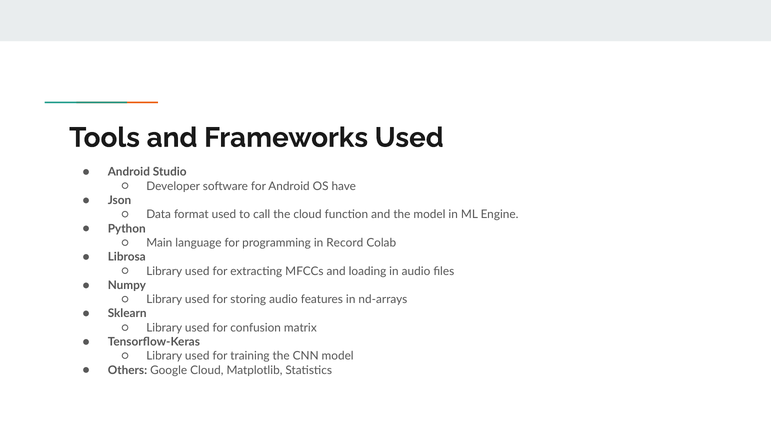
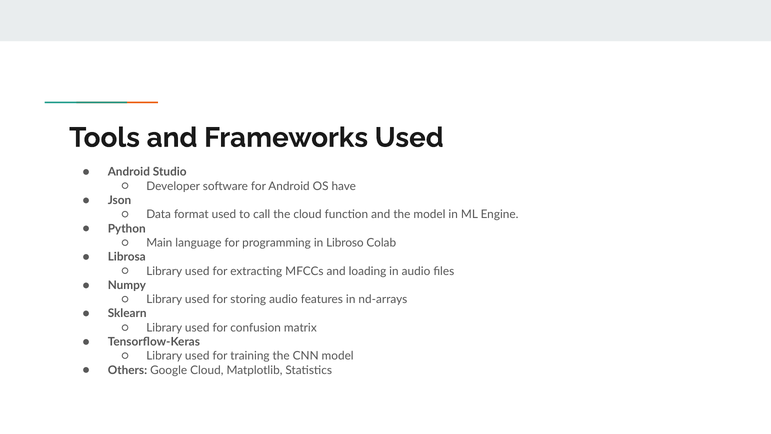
Record: Record -> Libroso (345, 243)
